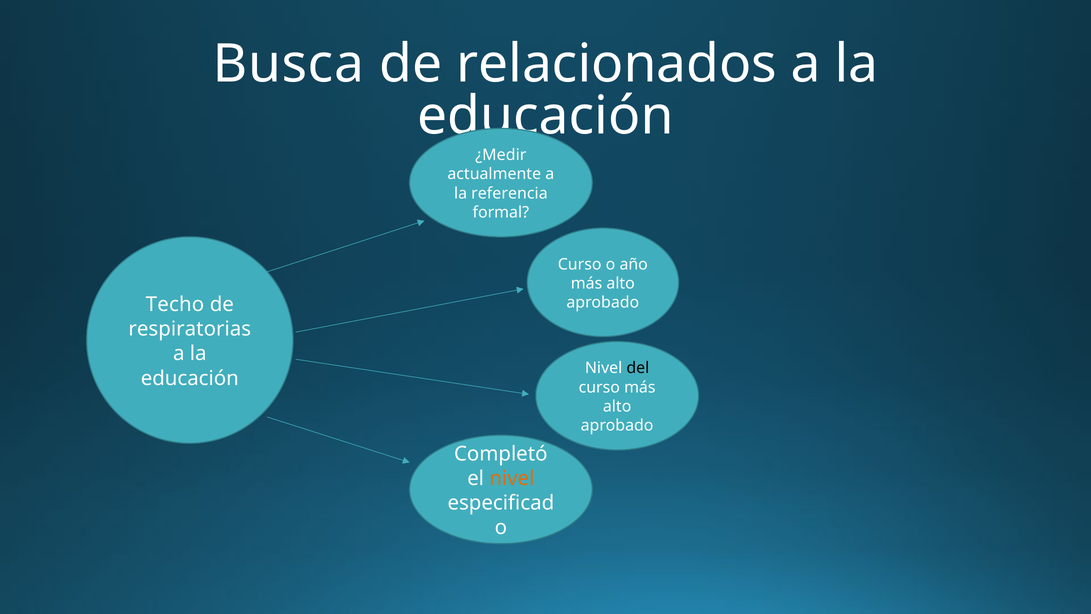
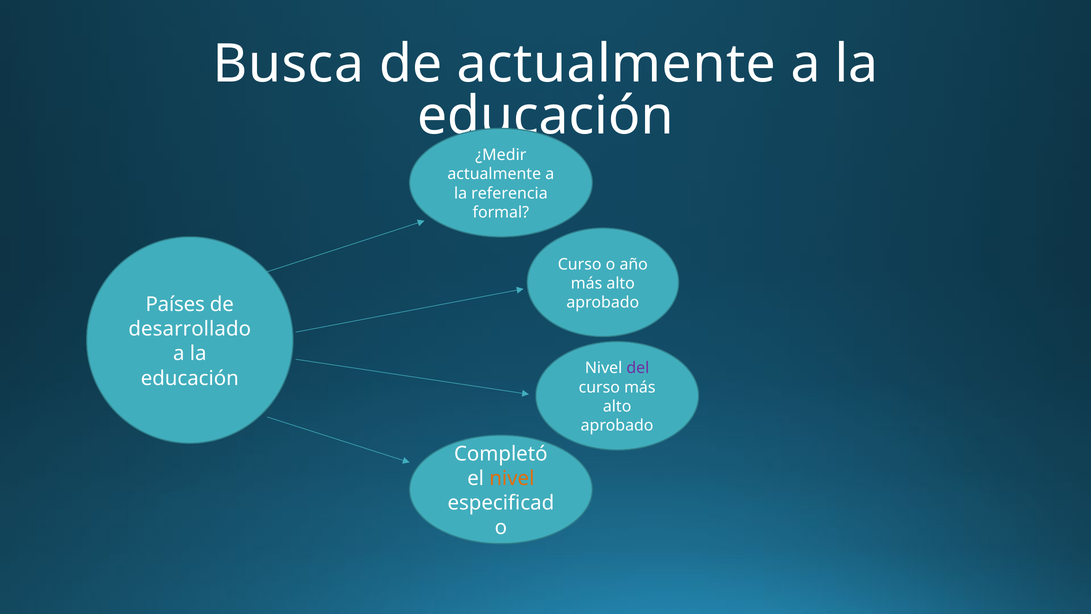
de relacionados: relacionados -> actualmente (616, 64)
Techo: Techo -> Países (175, 304)
respiratorias: respiratorias -> desarrollado (190, 329)
del colour: black -> purple (638, 368)
